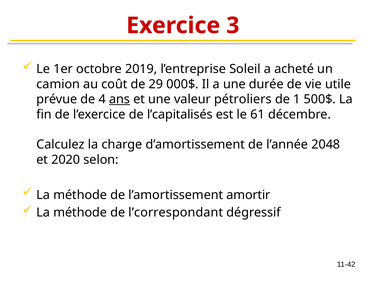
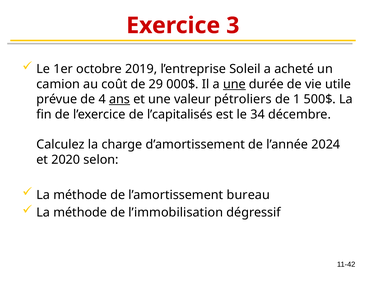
une underline: none -> present (234, 84)
61: 61 -> 34 (258, 115)
2048: 2048 -> 2024 (326, 145)
amortir: amortir -> bureau (248, 195)
l’correspondant: l’correspondant -> l’immobilisation (176, 213)
